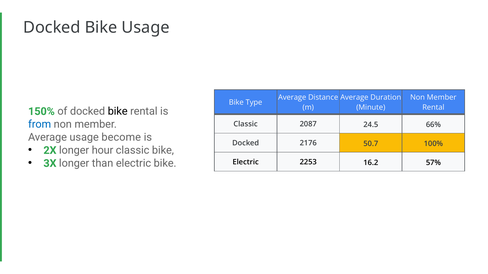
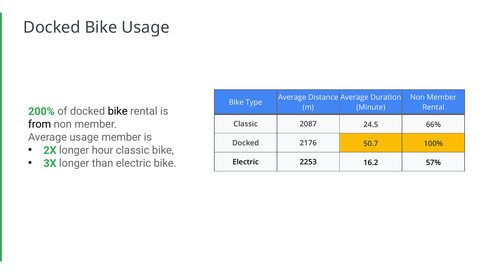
150%: 150% -> 200% (41, 112)
from colour: blue -> black (40, 125)
usage become: become -> member (121, 138)
